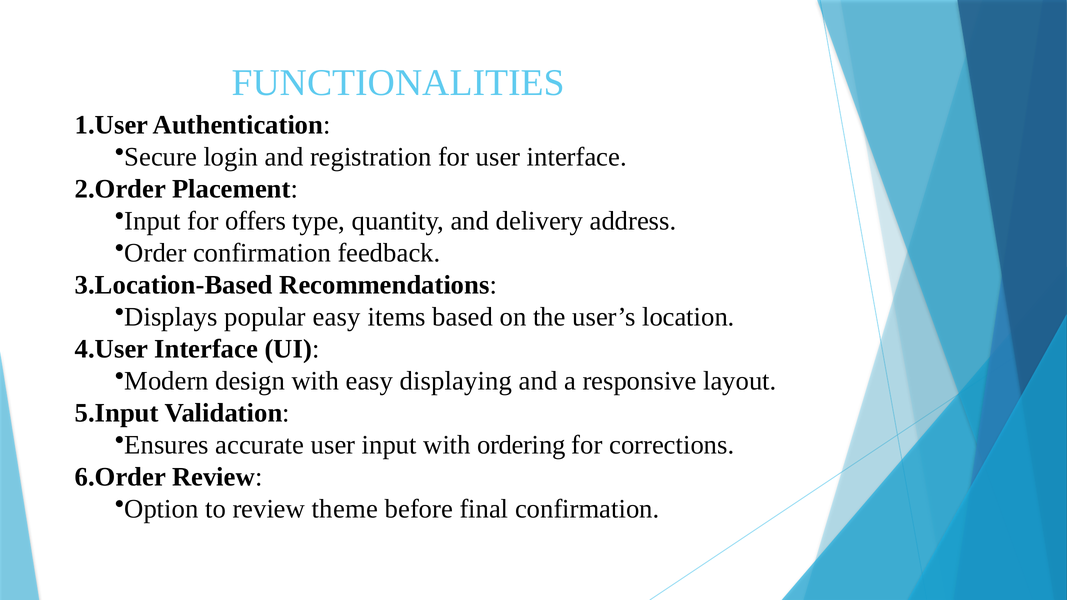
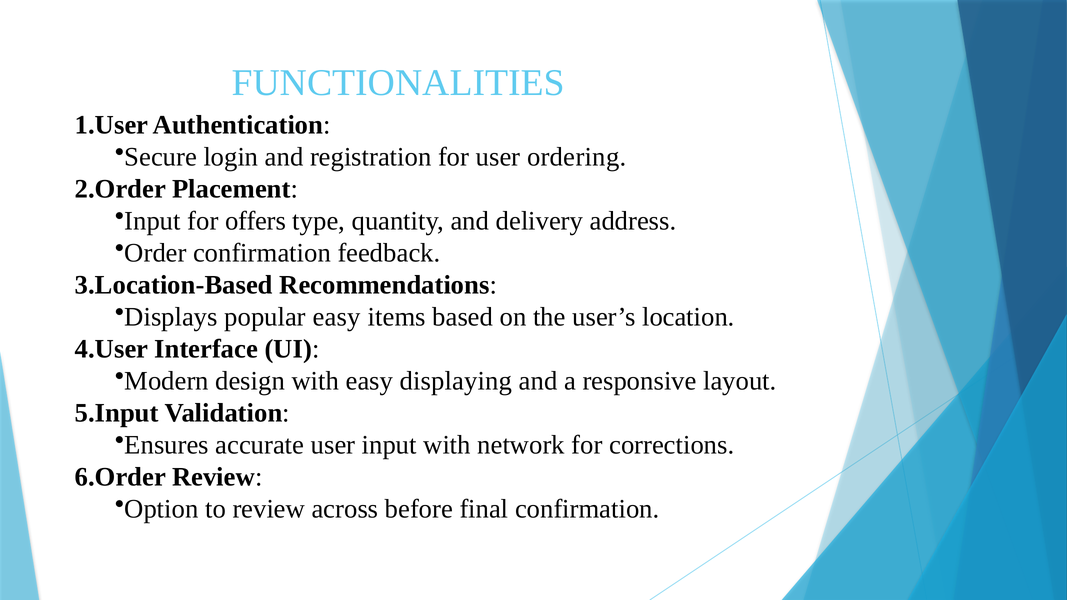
user interface: interface -> ordering (577, 157)
ordering: ordering -> network (521, 445)
theme: theme -> across (345, 509)
